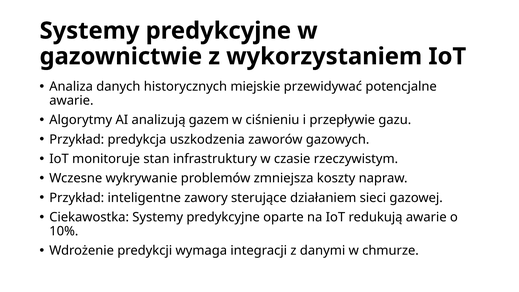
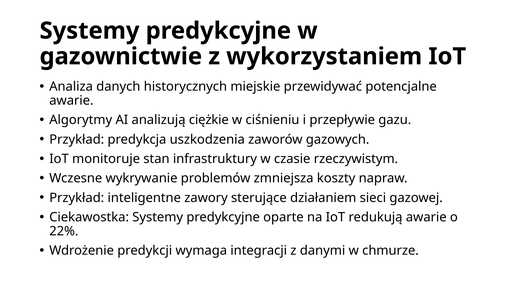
gazem: gazem -> ciężkie (209, 120)
10%: 10% -> 22% (64, 231)
